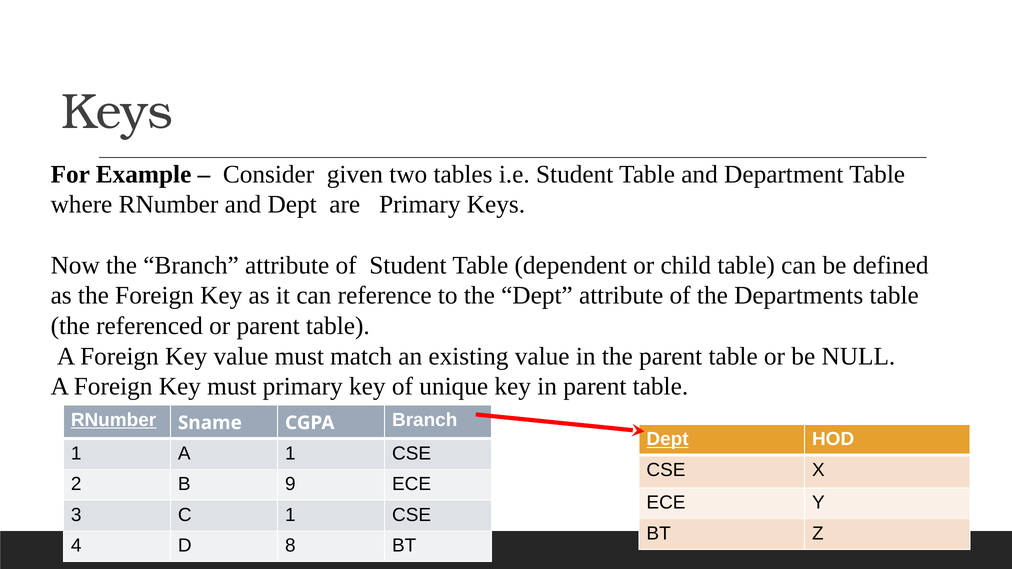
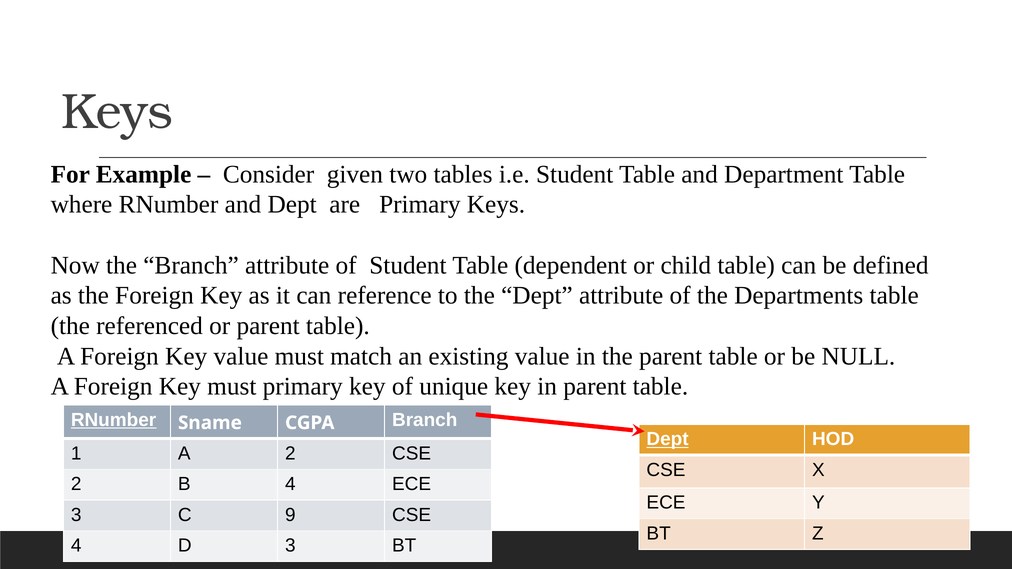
A 1: 1 -> 2 (290, 453)
B 9: 9 -> 4 (290, 484)
C 1: 1 -> 9 (290, 515)
D 8: 8 -> 3 (290, 546)
